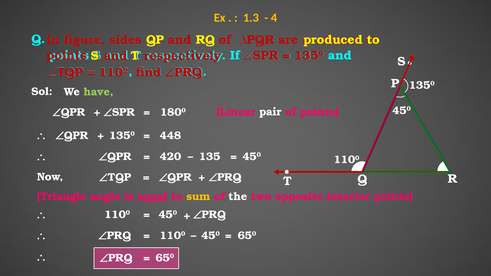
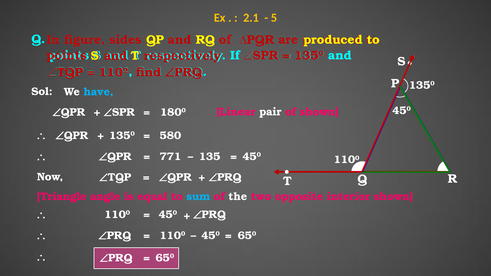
1.3: 1.3 -> 2.1 (251, 18)
4: 4 -> 5 (274, 18)
have colour: light green -> light blue (99, 92)
of points: points -> shown (319, 112)
448: 448 -> 580 (170, 136)
420: 420 -> 771 (170, 157)
equal underline: present -> none (152, 197)
sum colour: yellow -> light blue (198, 197)
interior points: points -> shown (393, 197)
